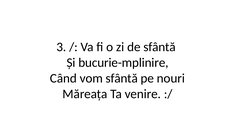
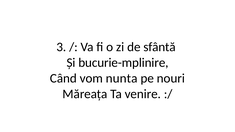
vom sfântă: sfântă -> nunta (122, 78)
